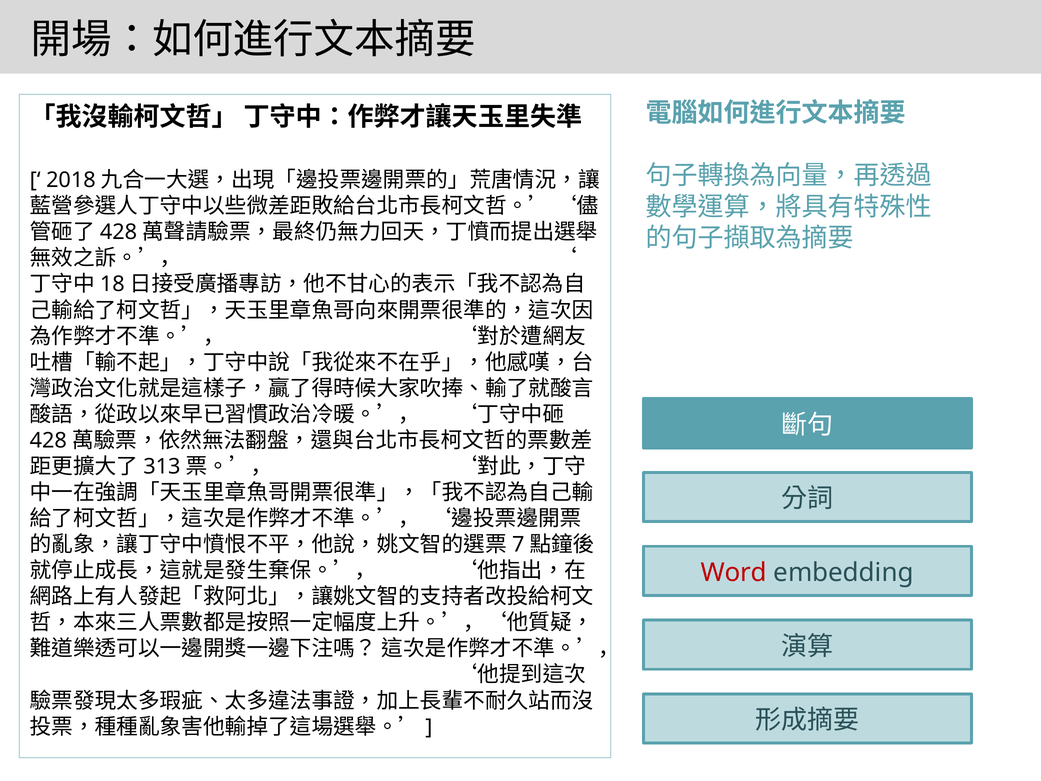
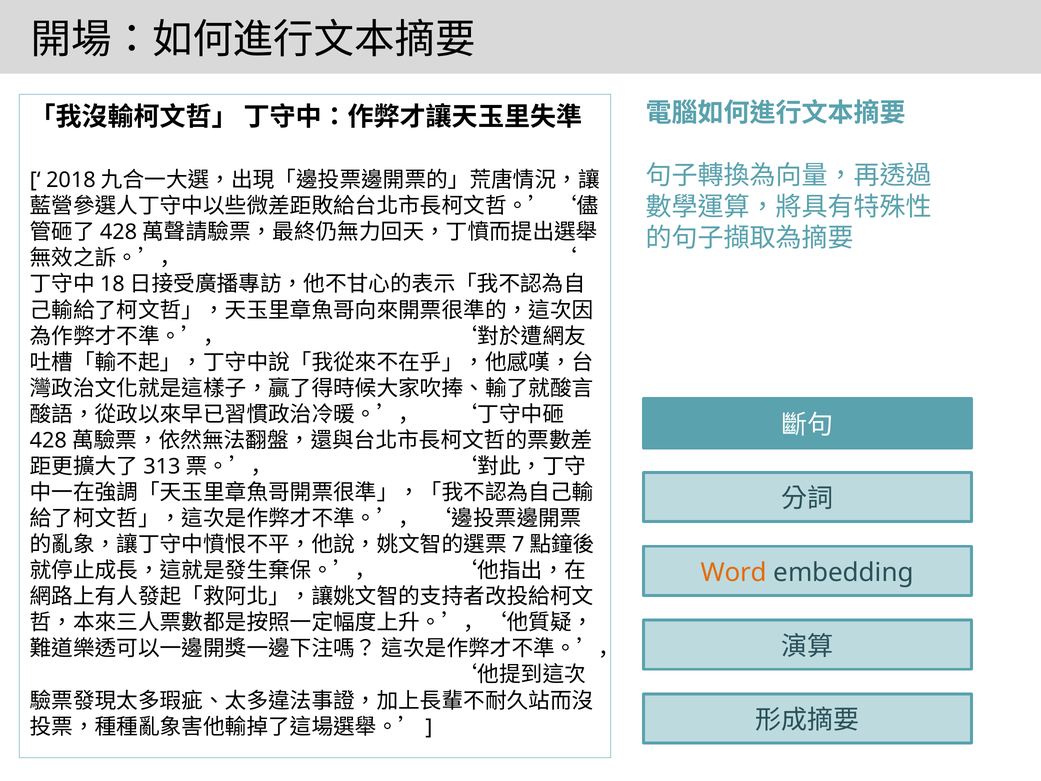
Word colour: red -> orange (734, 572)
